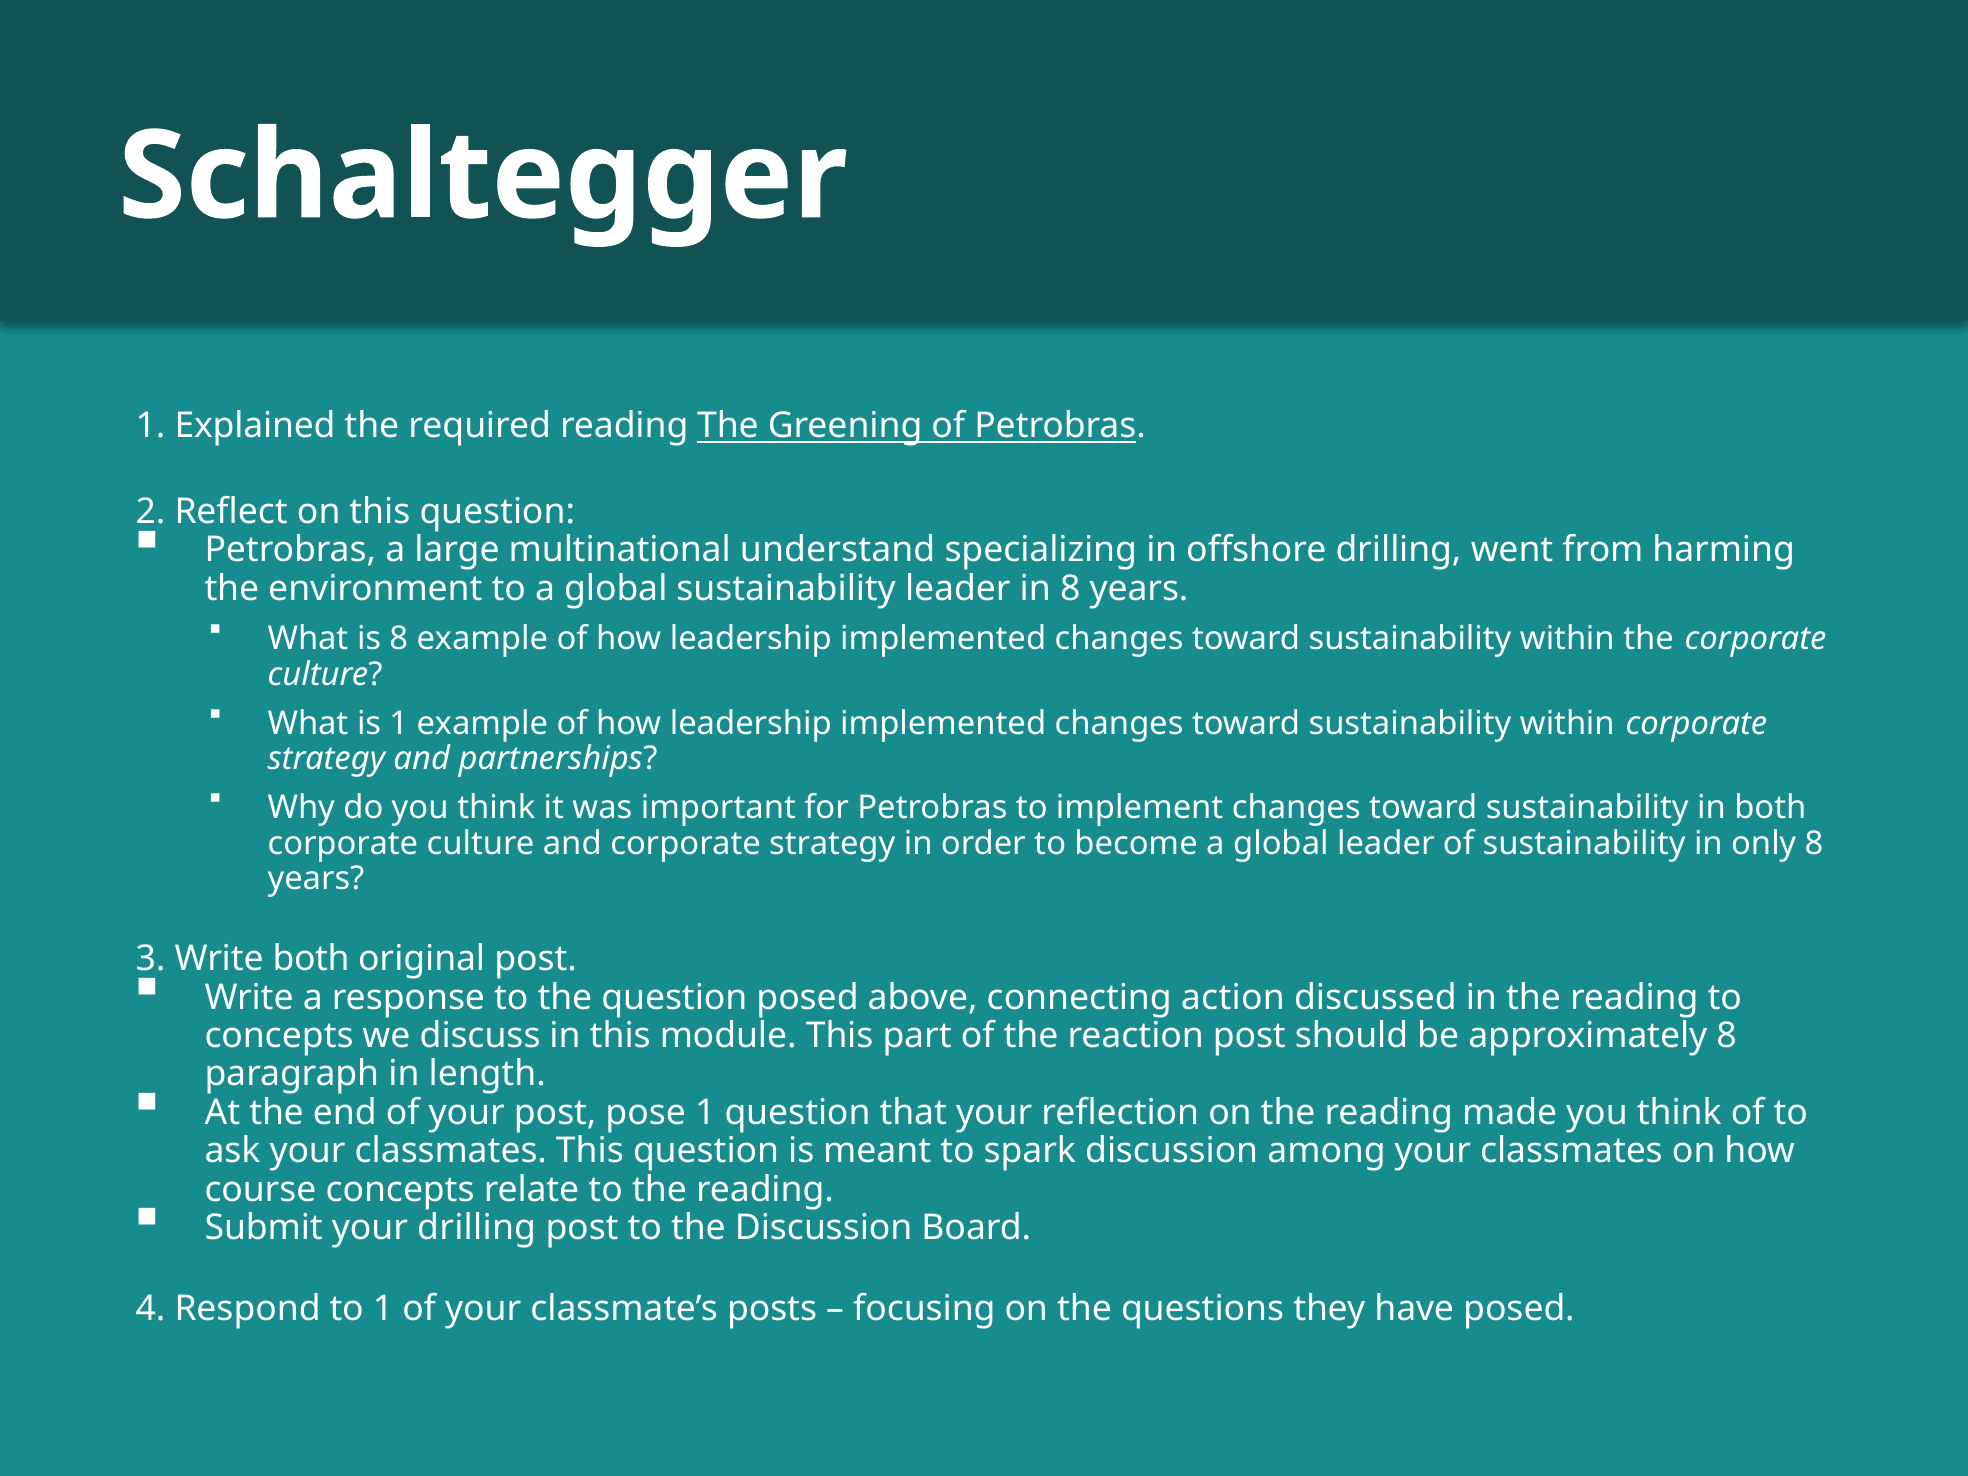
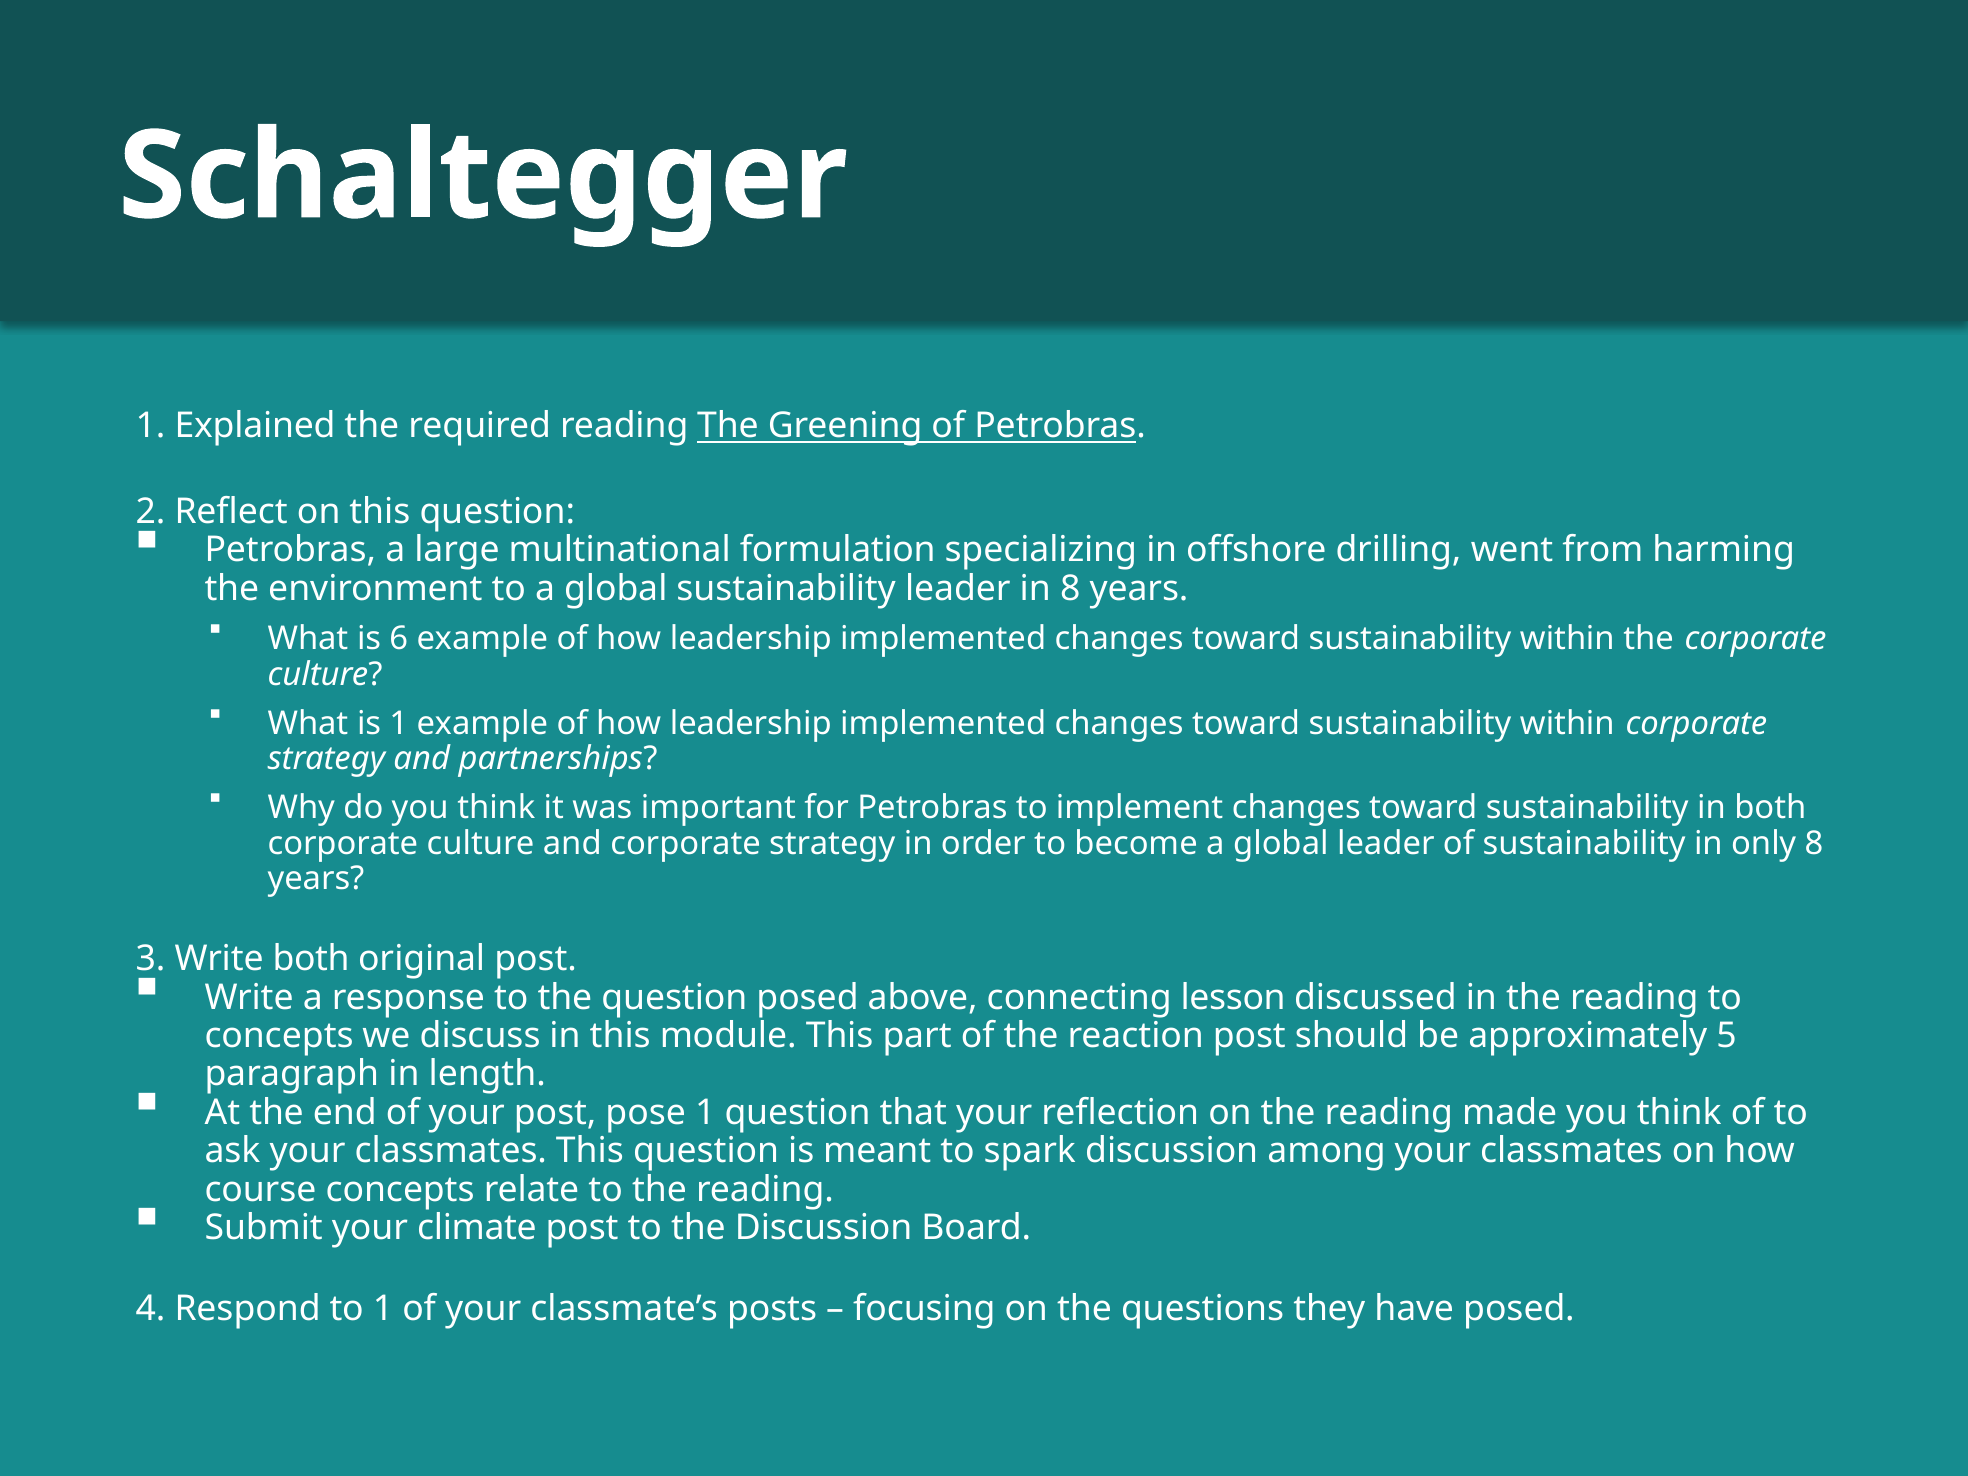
understand: understand -> formulation (838, 550)
is 8: 8 -> 6 (399, 639)
action: action -> lesson (1233, 997)
approximately 8: 8 -> 5 (1727, 1036)
your drilling: drilling -> climate (477, 1228)
